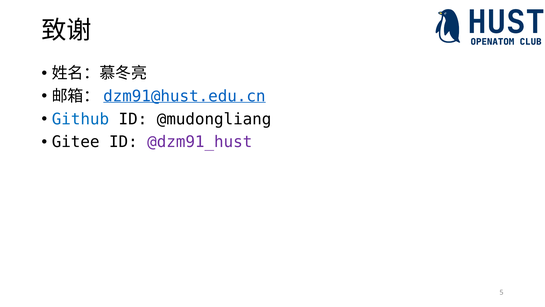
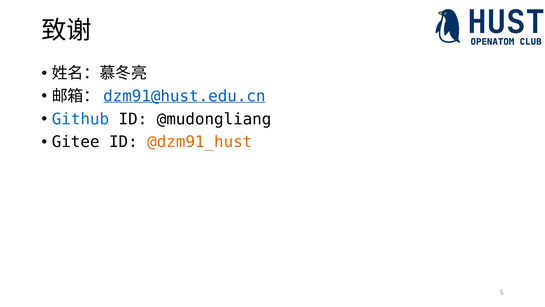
@dzm91_hust colour: purple -> orange (200, 142)
